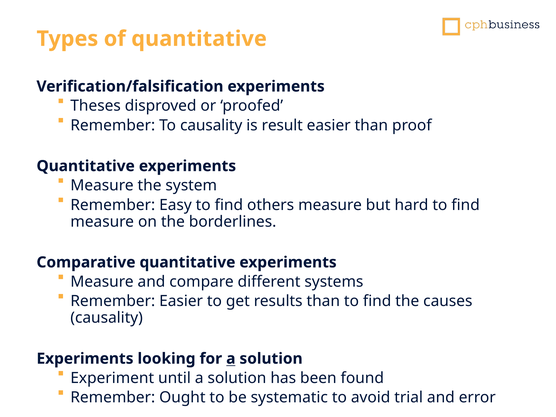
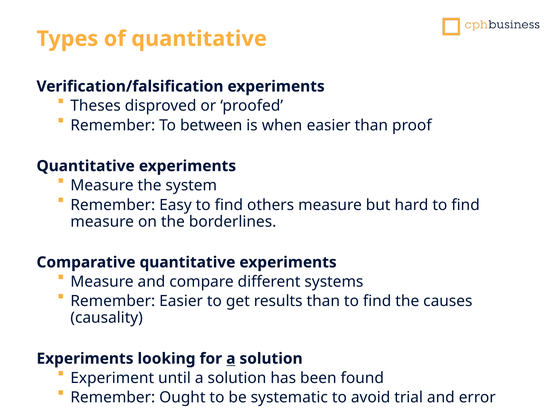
To causality: causality -> between (211, 125)
result: result -> when (282, 125)
